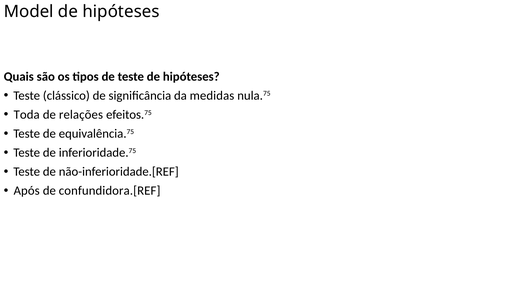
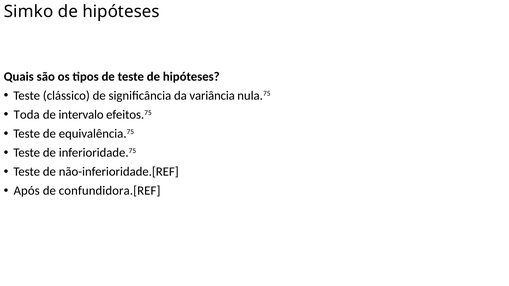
Model: Model -> Simko (29, 12)
medidas: medidas -> variância (212, 96)
relações: relações -> intervalo (81, 115)
